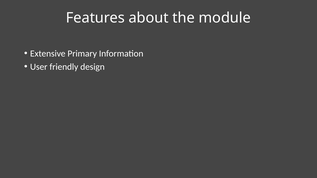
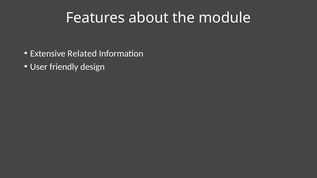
Primary: Primary -> Related (82, 54)
